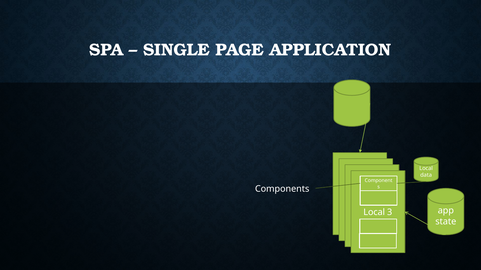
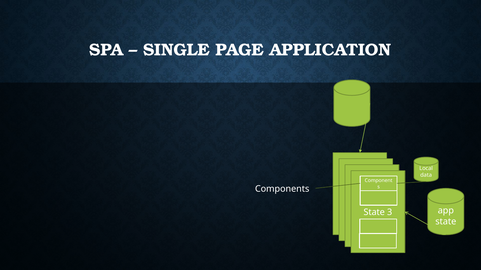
Local: Local -> State (374, 213)
